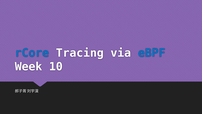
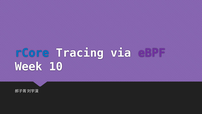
eBPF colour: blue -> purple (152, 53)
